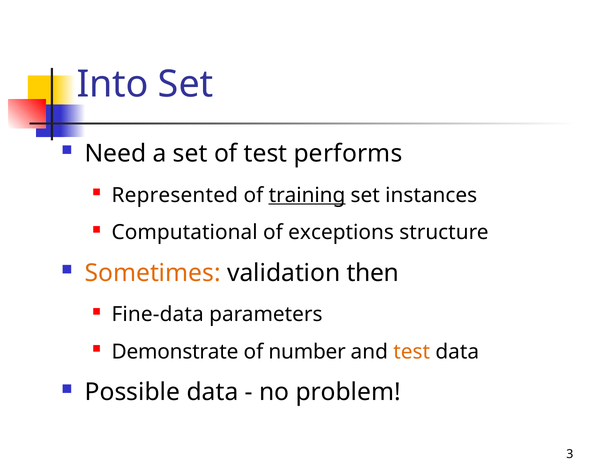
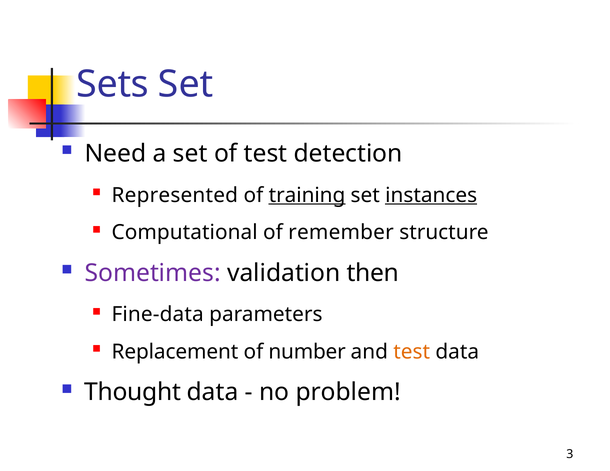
Into: Into -> Sets (113, 84)
performs: performs -> detection (348, 154)
instances underline: none -> present (431, 195)
exceptions: exceptions -> remember (341, 233)
Sometimes colour: orange -> purple (153, 273)
Demonstrate: Demonstrate -> Replacement (175, 352)
Possible: Possible -> Thought (133, 393)
